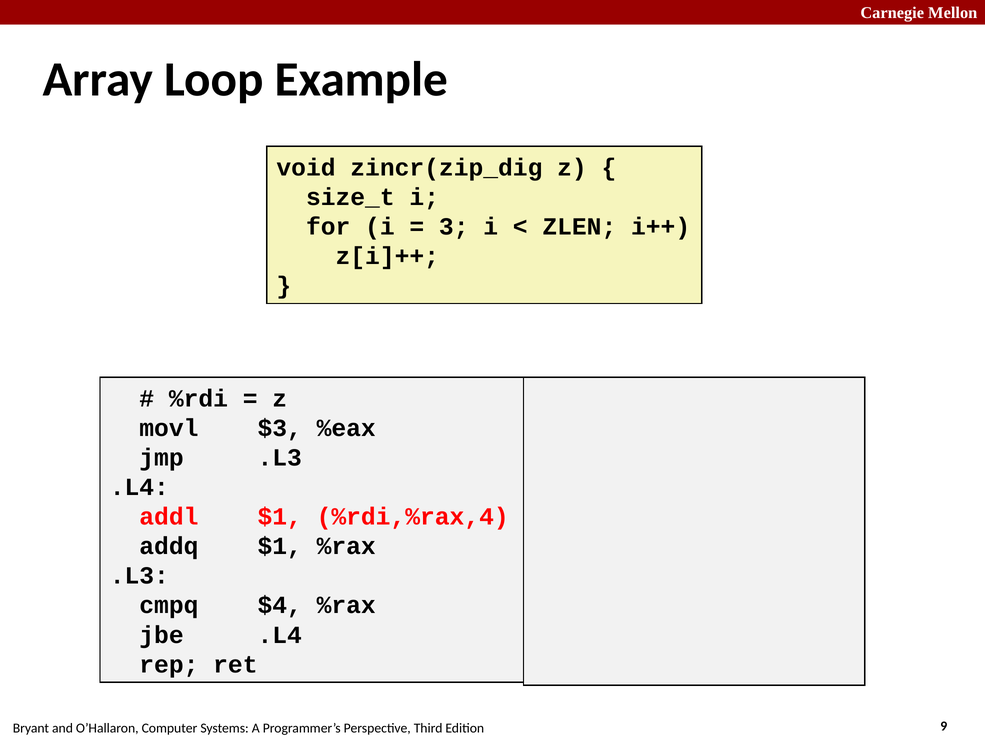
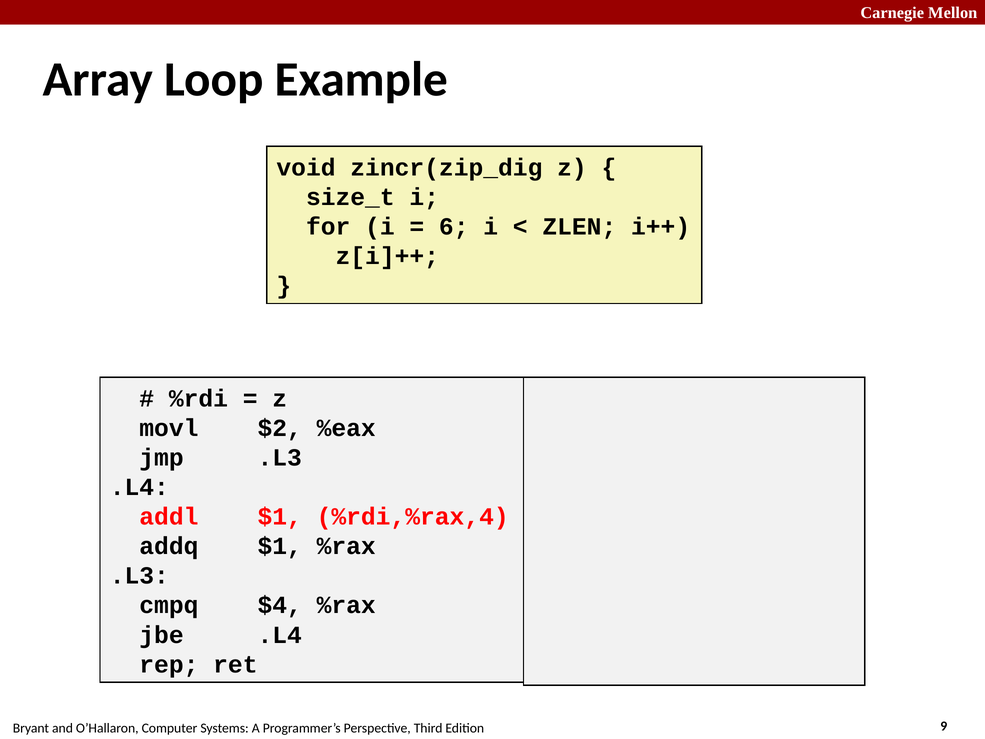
3: 3 -> 6 (454, 227)
$3: $3 -> $2 (280, 428)
